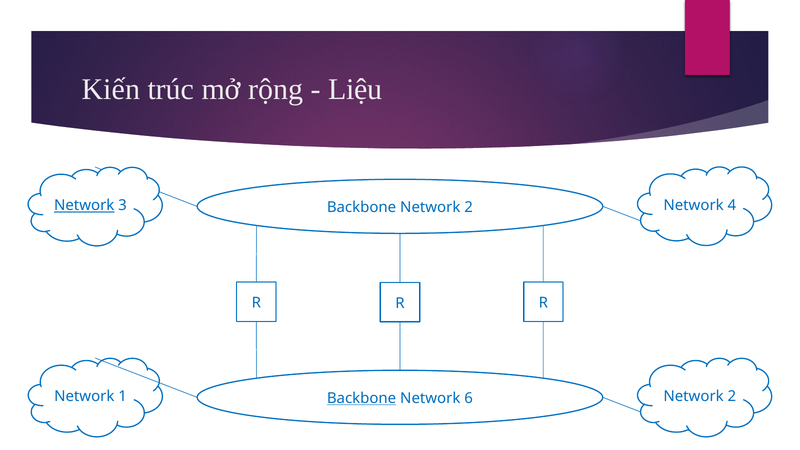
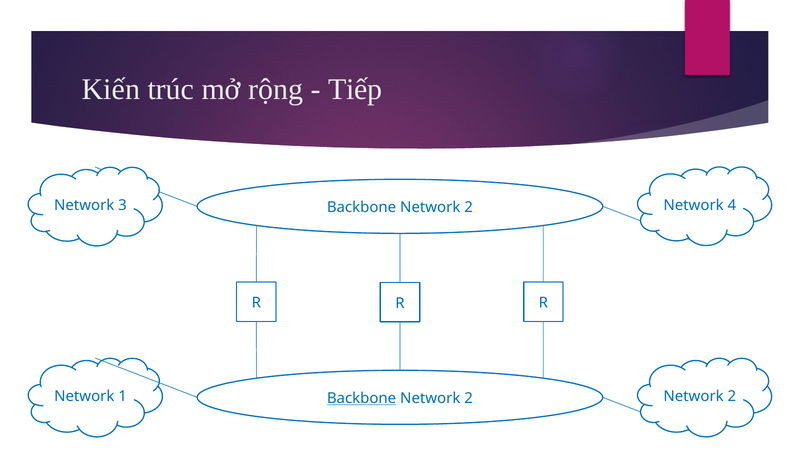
Liệu: Liệu -> Tiếp (355, 89)
Network underline: present -> none (84, 206)
6: 6 -> 2 (469, 398)
